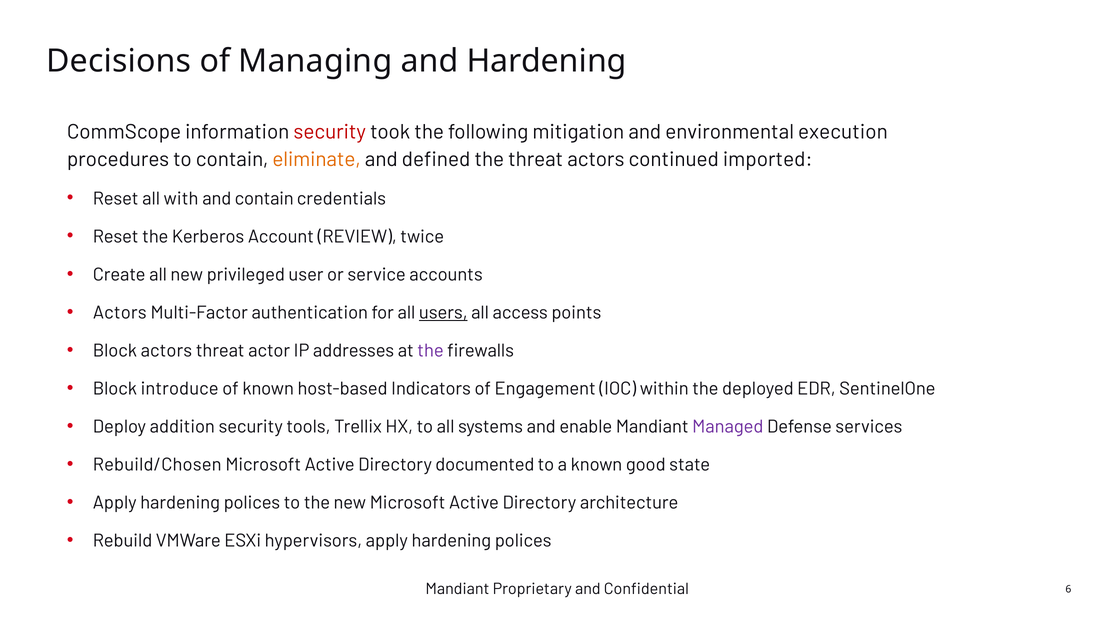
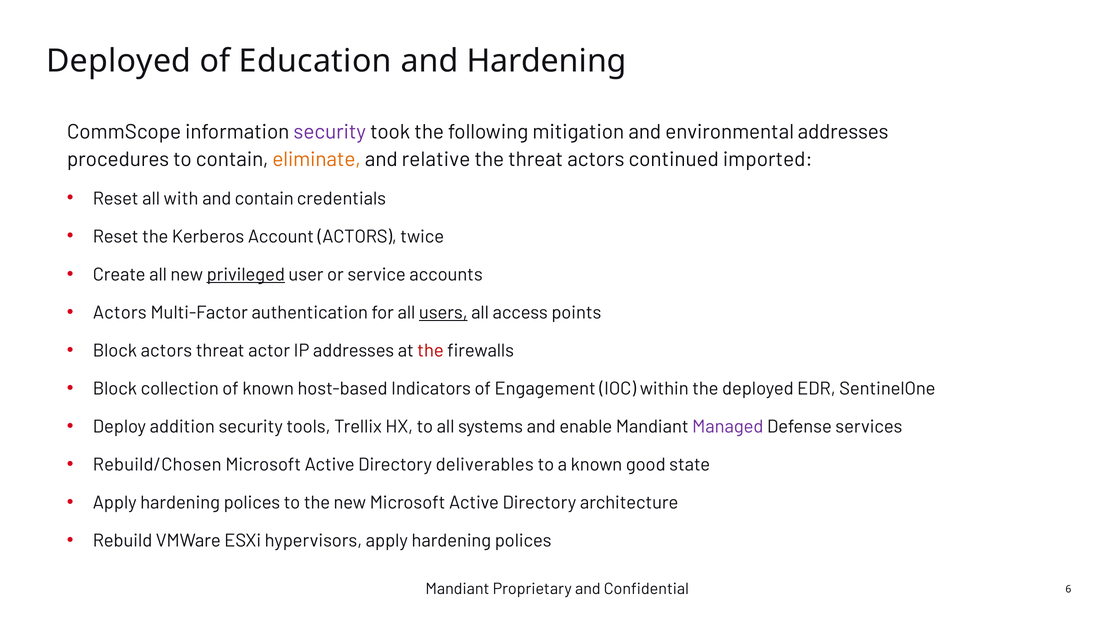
Decisions: Decisions -> Deployed (119, 61)
Managing: Managing -> Education (315, 61)
security colour: red -> purple (330, 132)
environmental execution: execution -> addresses (843, 132)
defined: defined -> relative (436, 159)
Account REVIEW: REVIEW -> ACTORS (357, 236)
privileged underline: none -> present (246, 274)
the colour: purple -> red (431, 350)
introduce: introduce -> collection (180, 388)
documented: documented -> deliverables (485, 464)
